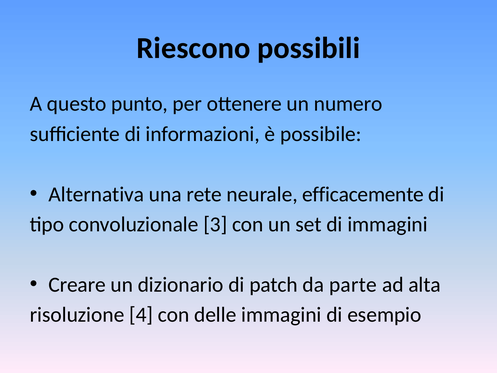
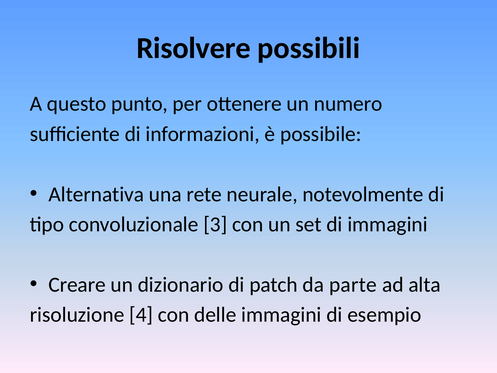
Riescono: Riescono -> Risolvere (194, 48)
efficacemente: efficacemente -> notevolmente (363, 194)
